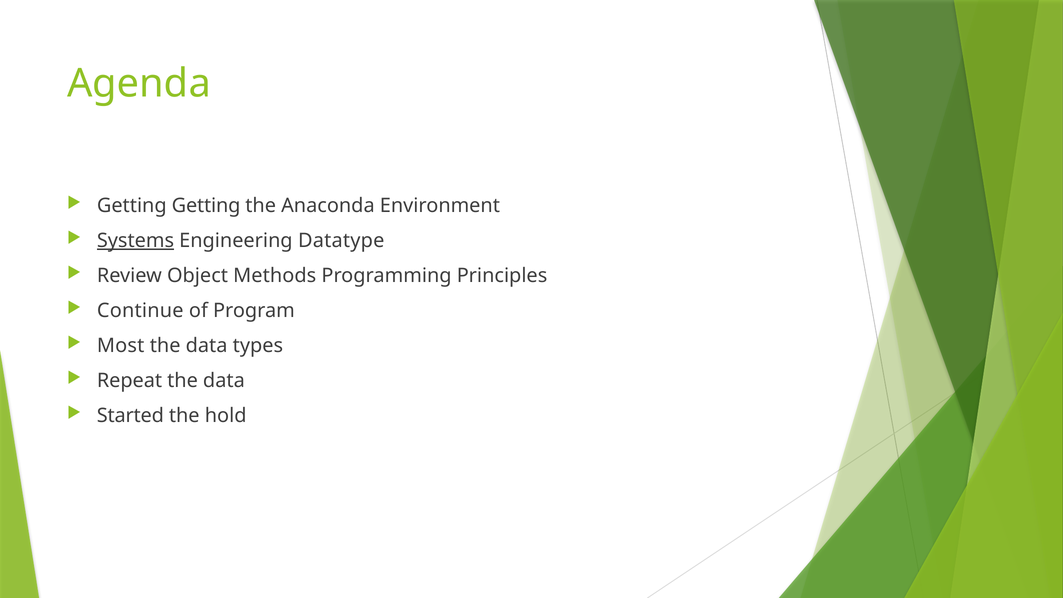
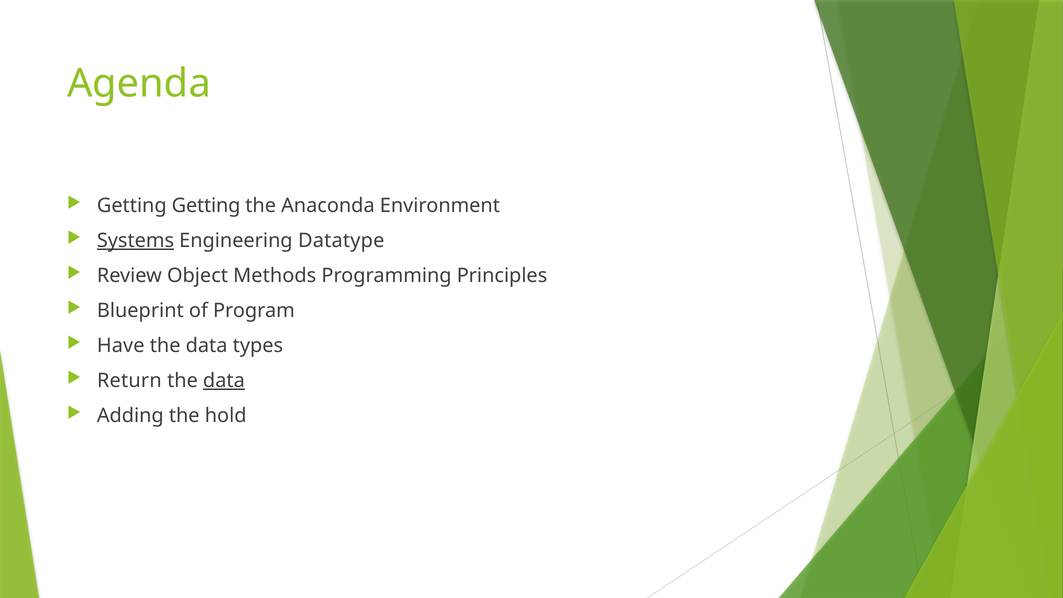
Continue: Continue -> Blueprint (140, 311)
Most: Most -> Have (121, 346)
Repeat: Repeat -> Return (129, 381)
data underline: none -> present (224, 381)
Started: Started -> Adding (130, 416)
